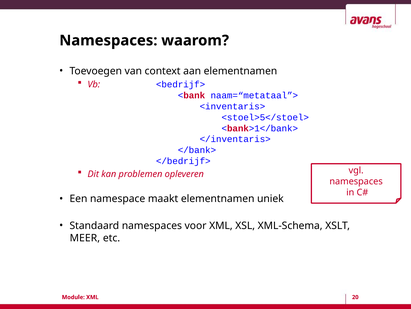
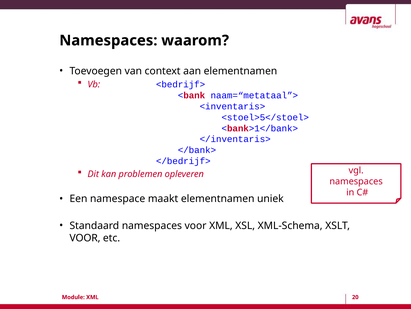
MEER: MEER -> VOOR (85, 237)
